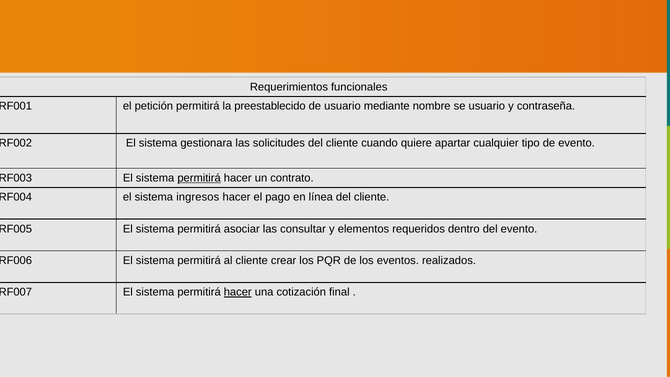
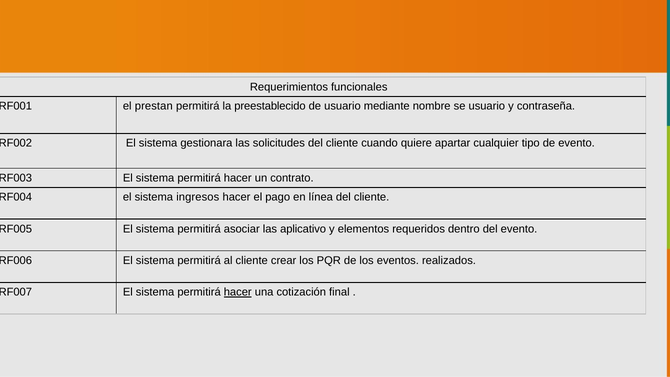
petición: petición -> prestan (154, 106)
permitirá underline: present -> none (199, 178)
consultar: consultar -> aplicativo (303, 229)
